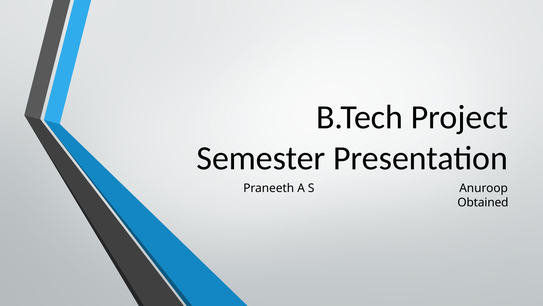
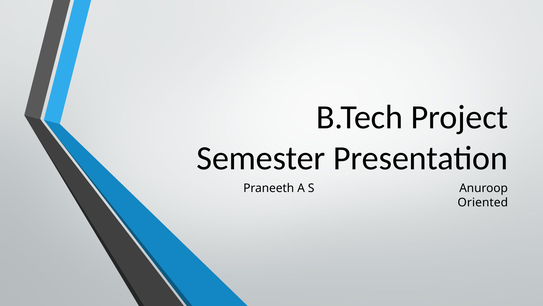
Obtained: Obtained -> Oriented (483, 202)
